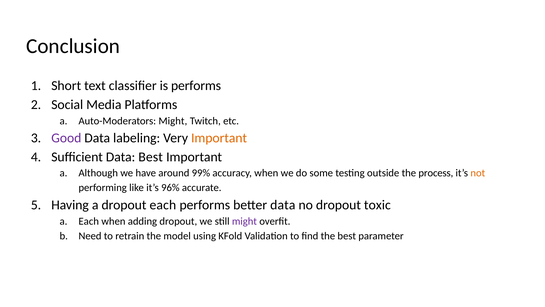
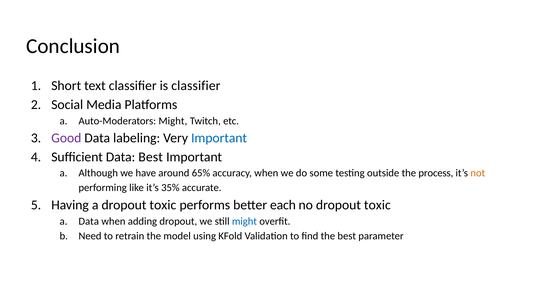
is performs: performs -> classifier (196, 86)
Important colour: orange -> blue (219, 138)
99%: 99% -> 65% (201, 173)
96%: 96% -> 35% (170, 188)
a dropout each: each -> toxic (163, 205)
better data: data -> each (283, 205)
a Each: Each -> Data (89, 221)
might colour: purple -> blue (244, 221)
